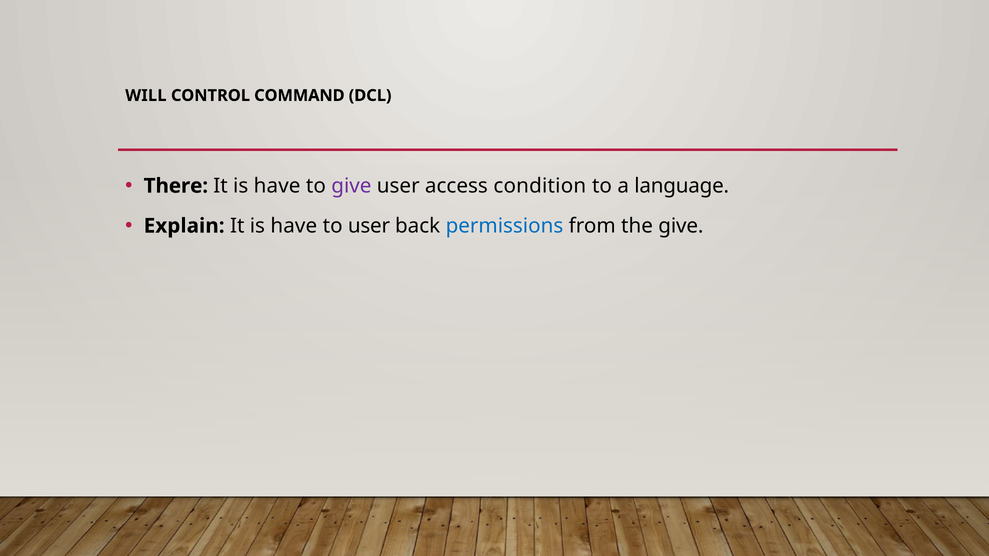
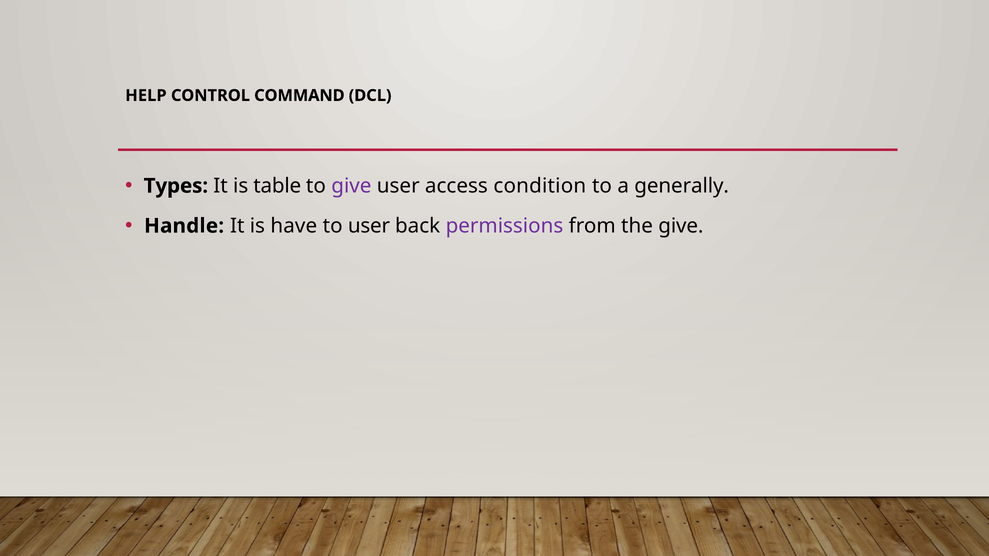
WILL: WILL -> HELP (146, 96)
There: There -> Types (176, 186)
have: have -> table (277, 186)
language: language -> generally (682, 186)
Explain: Explain -> Handle (184, 226)
permissions colour: blue -> purple (504, 226)
